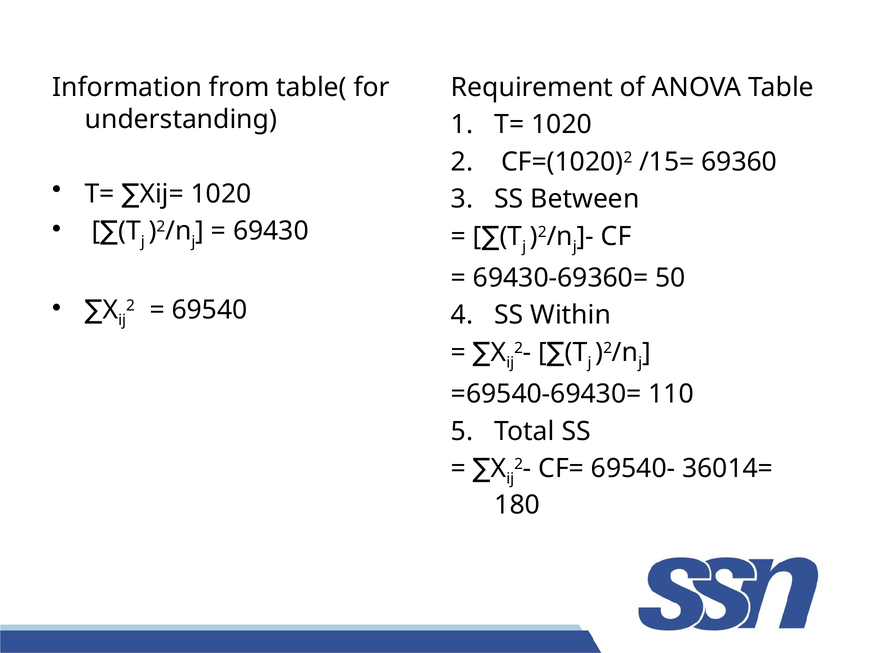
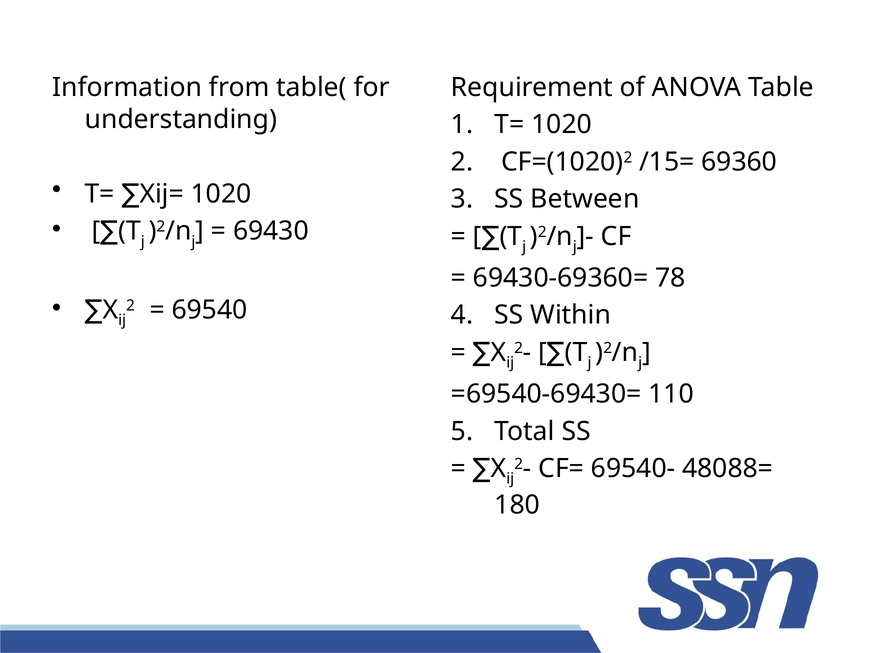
50: 50 -> 78 (670, 278)
36014=: 36014= -> 48088= (728, 468)
